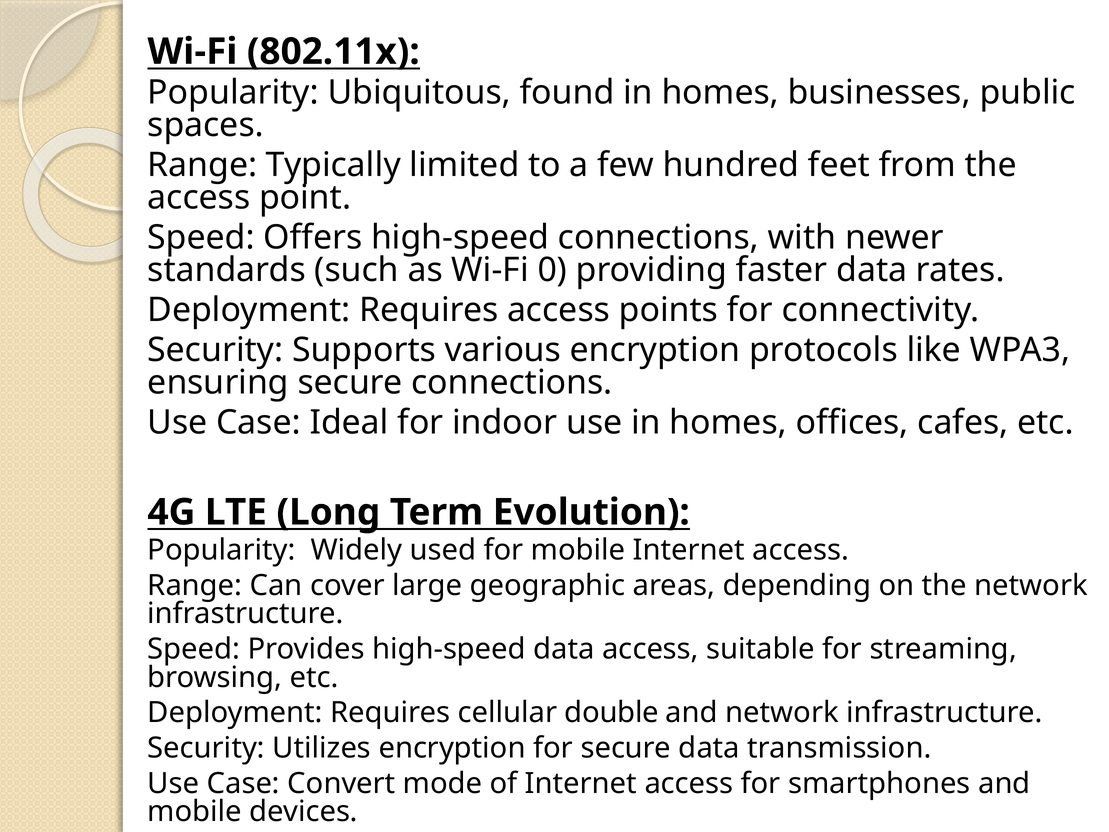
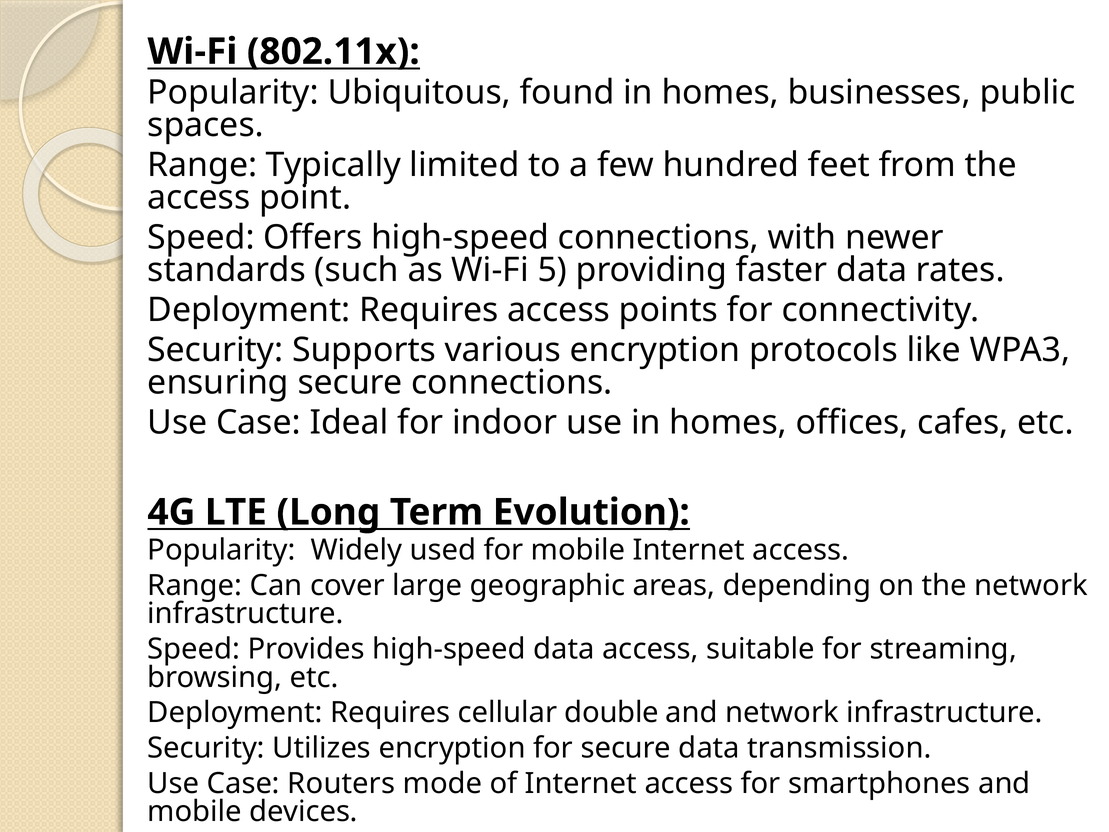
0: 0 -> 5 (552, 270)
Convert: Convert -> Routers (341, 784)
